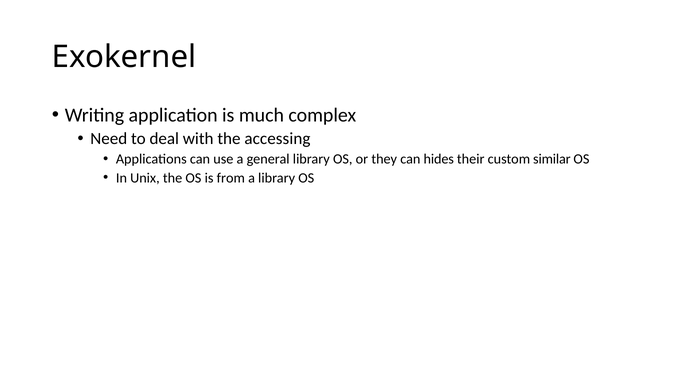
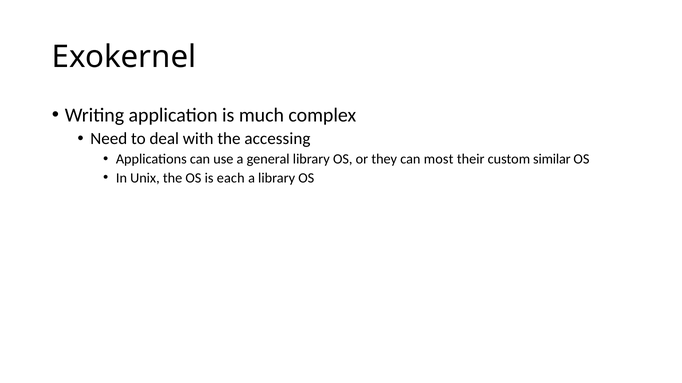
hides: hides -> most (439, 159)
from: from -> each (231, 178)
